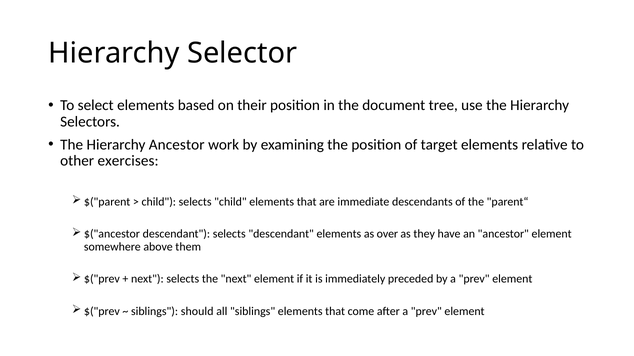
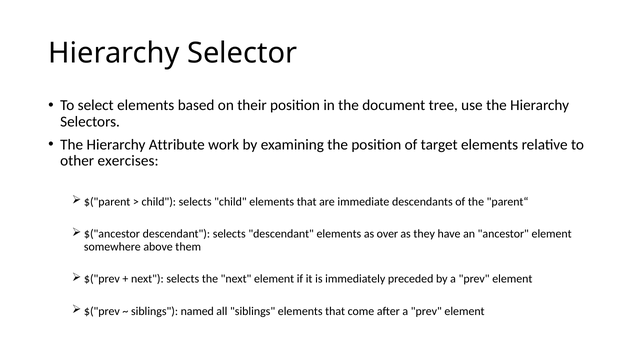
Hierarchy Ancestor: Ancestor -> Attribute (177, 145)
should: should -> named (197, 312)
